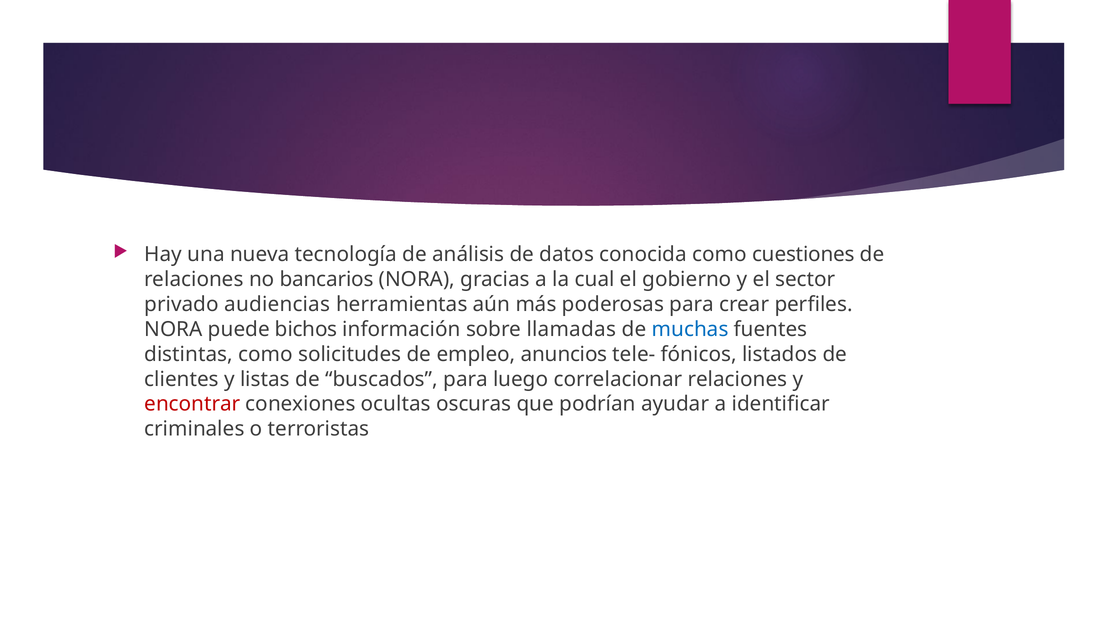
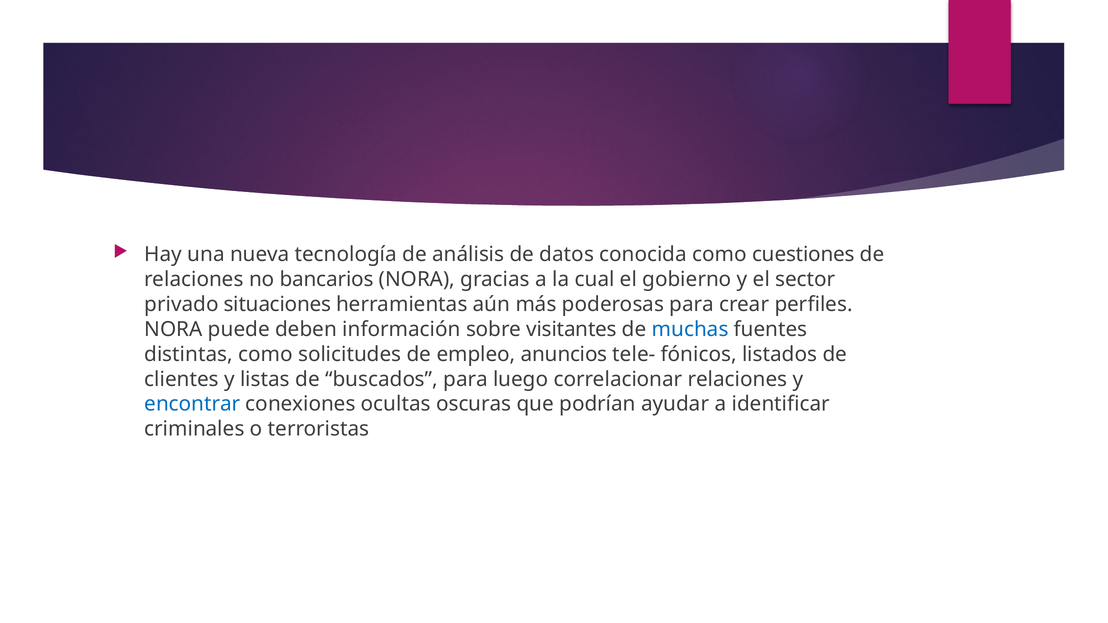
audiencias: audiencias -> situaciones (278, 305)
bichos: bichos -> deben (306, 329)
llamadas: llamadas -> visitantes (572, 329)
encontrar colour: red -> blue (192, 404)
